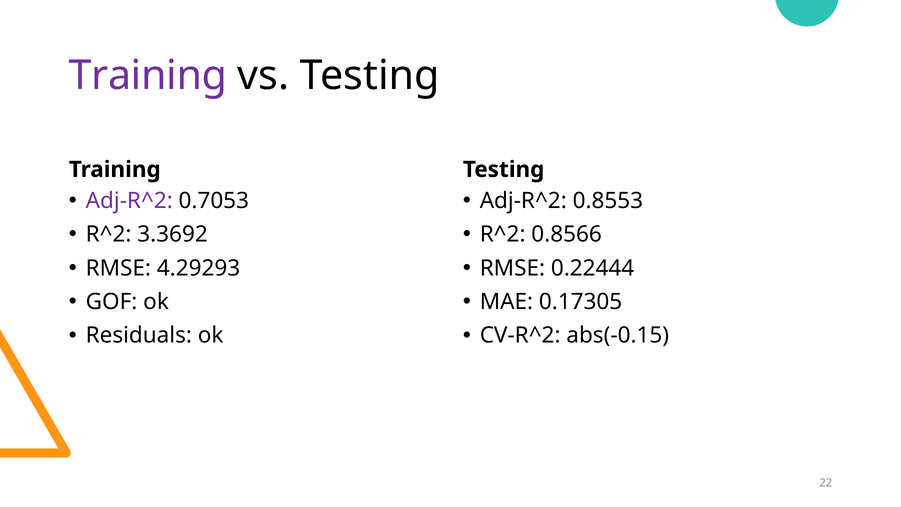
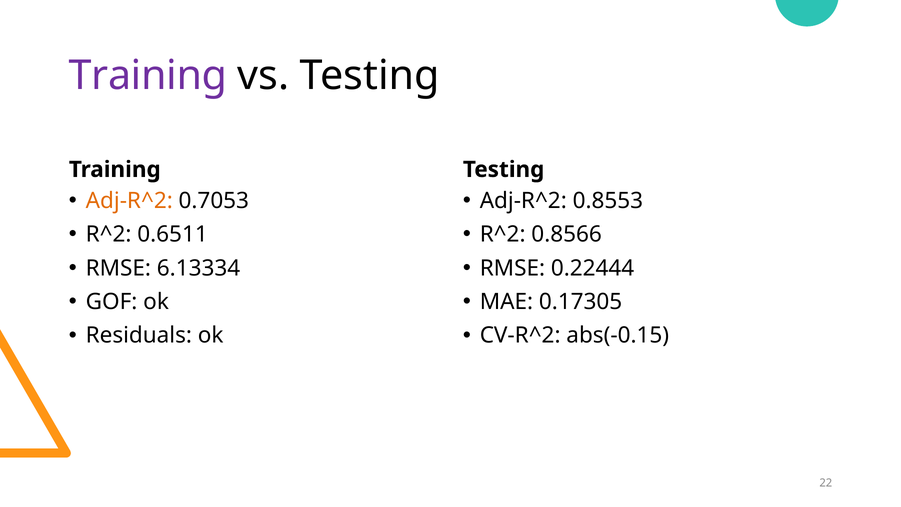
Adj-R^2 colour: purple -> orange (129, 201)
3.3692: 3.3692 -> 0.6511 (173, 234)
4.29293: 4.29293 -> 6.13334 (199, 268)
